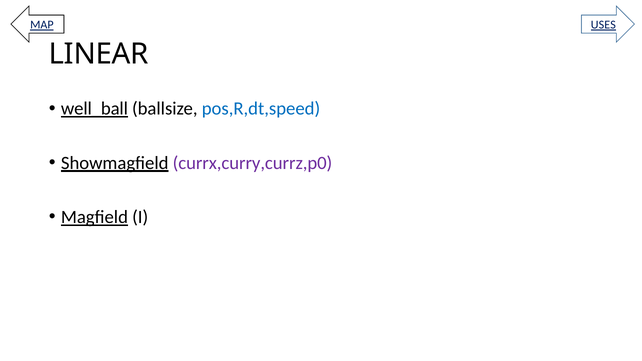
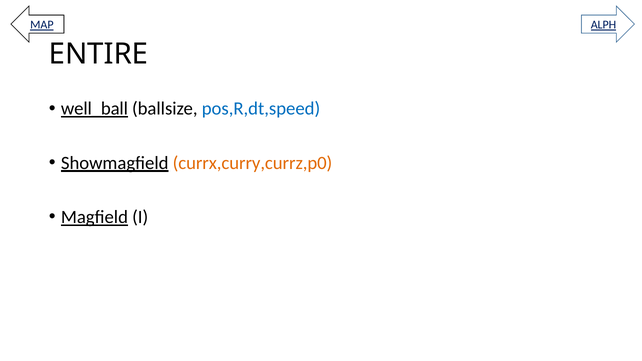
USES: USES -> ALPH (603, 25)
LINEAR: LINEAR -> ENTIRE (99, 54)
currx,curry,currz,p0 colour: purple -> orange (252, 163)
